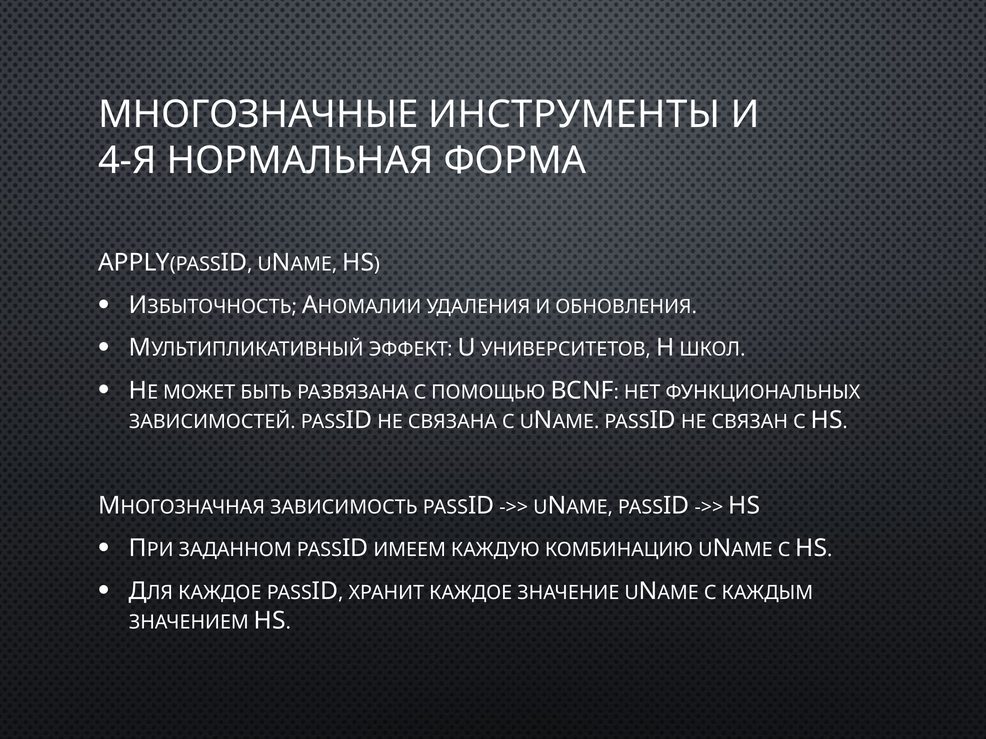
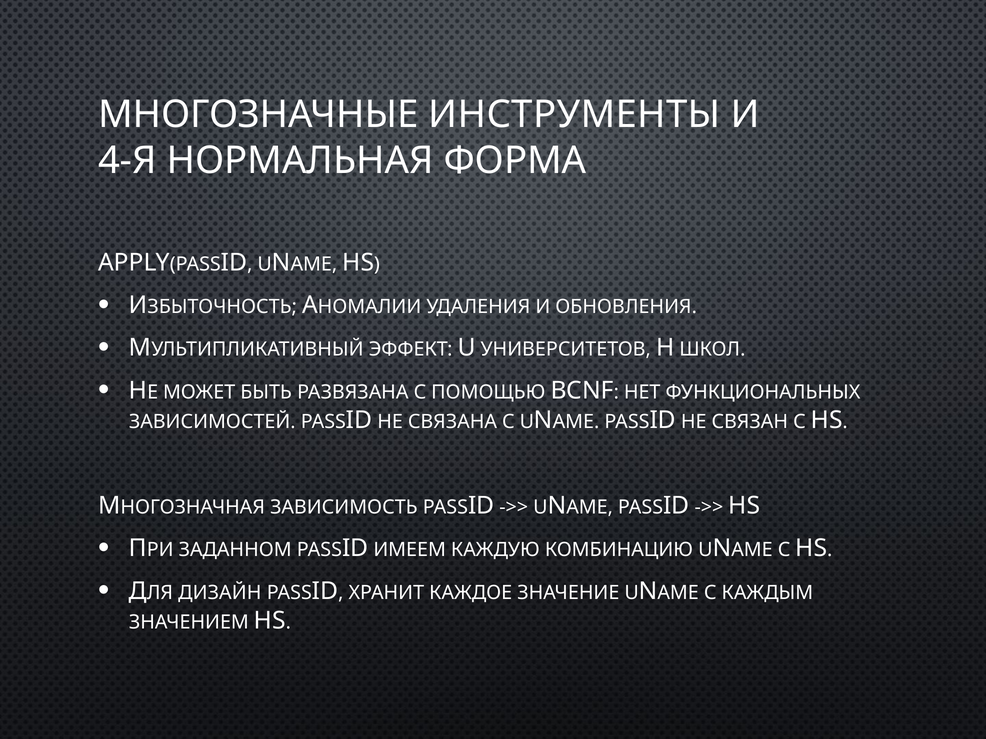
КАЖДОЕ: КАЖДОЕ -> ДИЗАЙН (220, 593)
